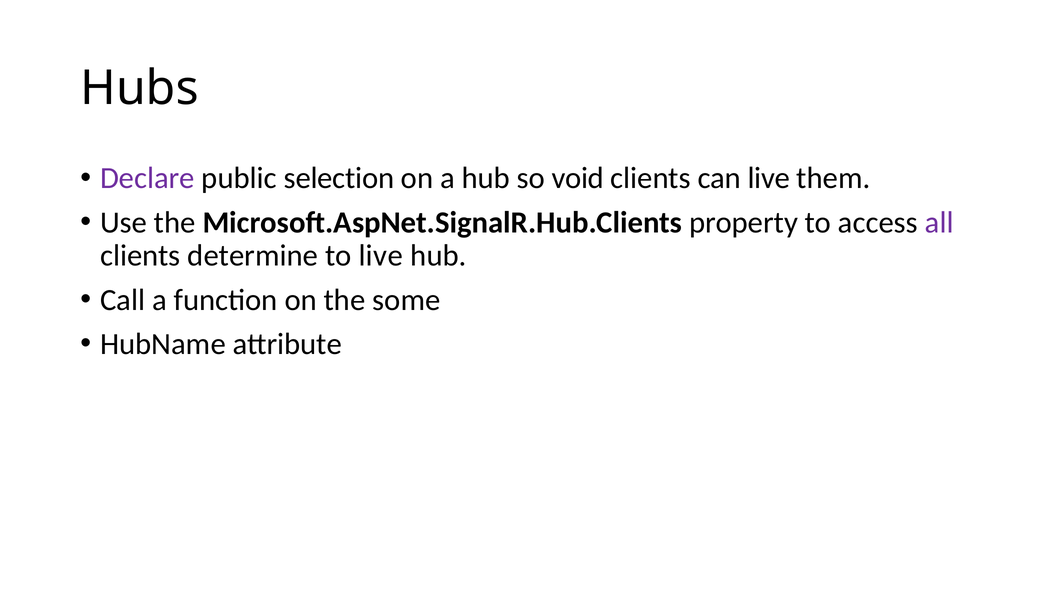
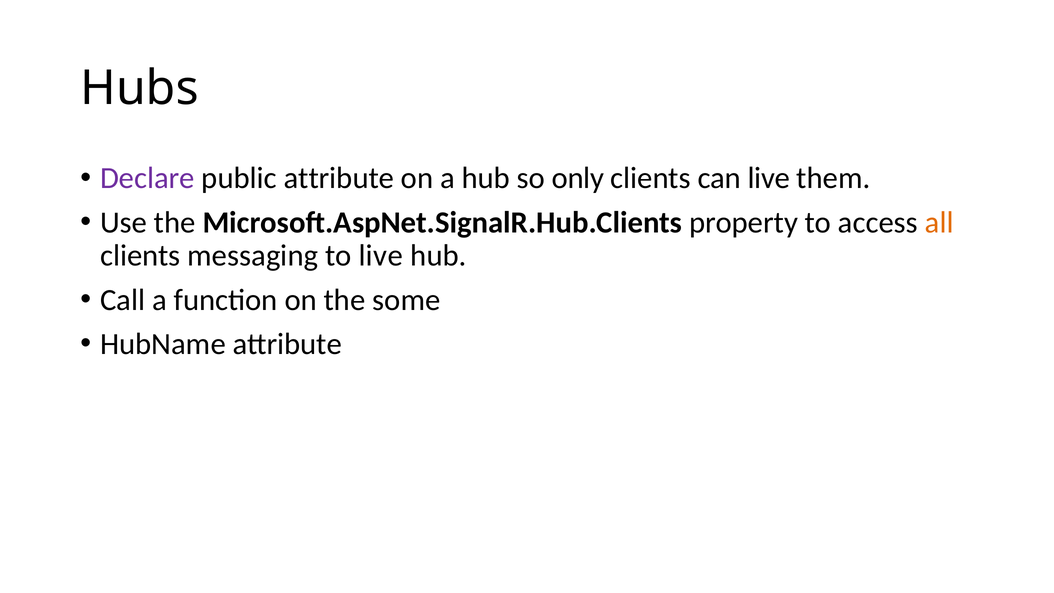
public selection: selection -> attribute (339, 178)
void: void -> only (578, 178)
all colour: purple -> orange (939, 222)
determine: determine -> messaging (253, 256)
